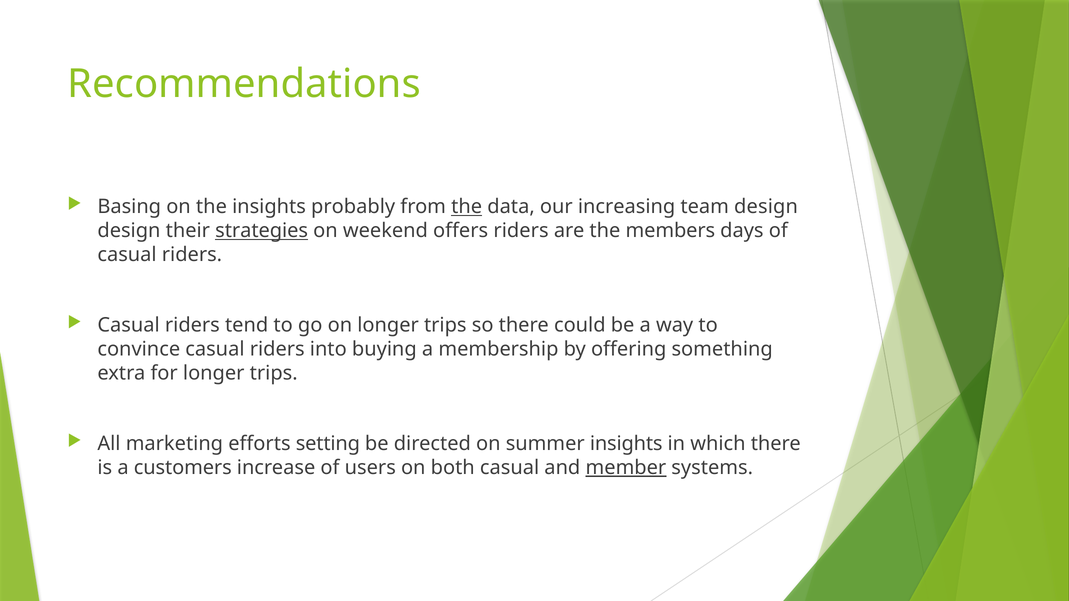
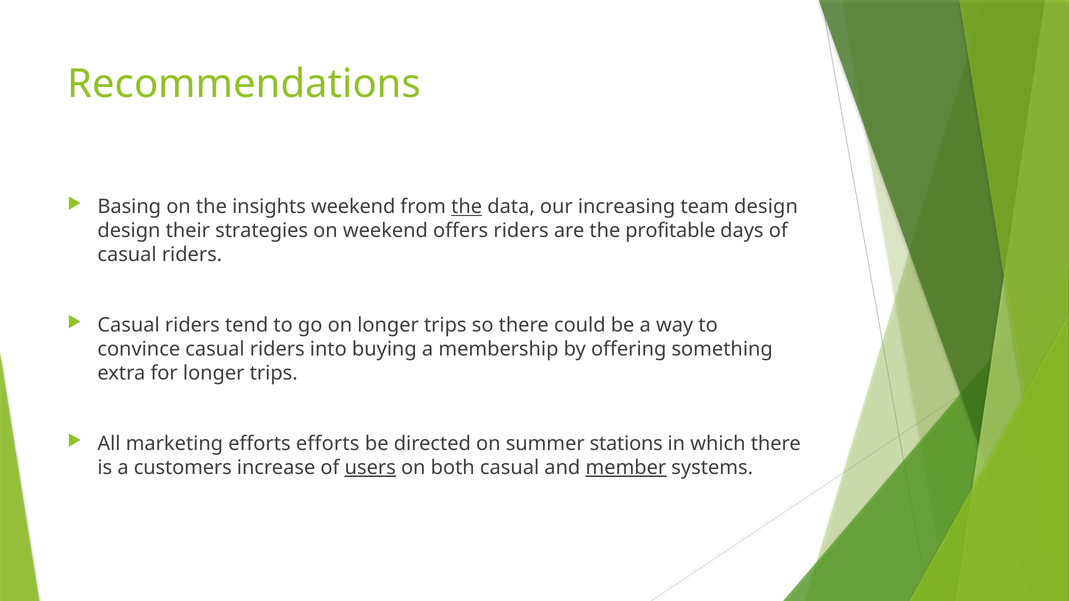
insights probably: probably -> weekend (353, 207)
strategies underline: present -> none (262, 231)
members: members -> profitable (670, 231)
efforts setting: setting -> efforts (328, 444)
summer insights: insights -> stations (626, 444)
users underline: none -> present (370, 468)
